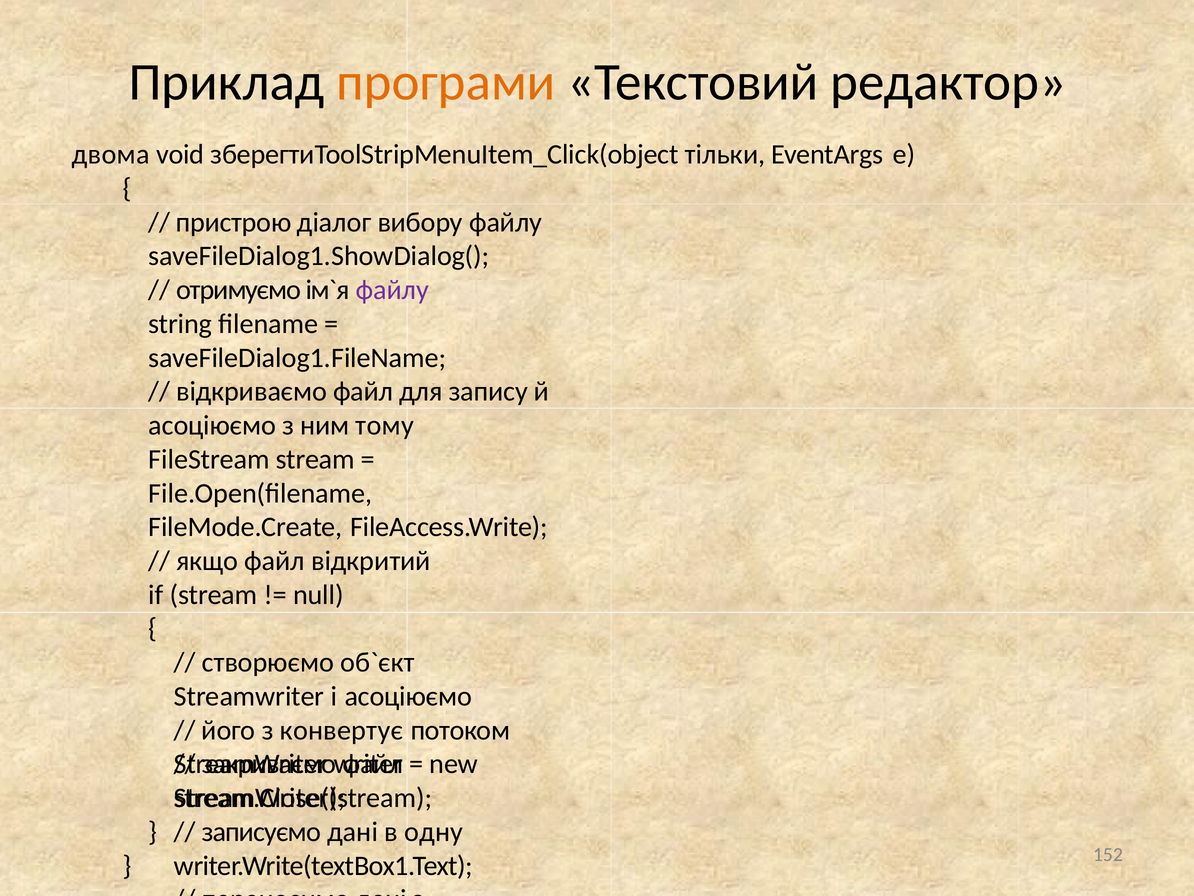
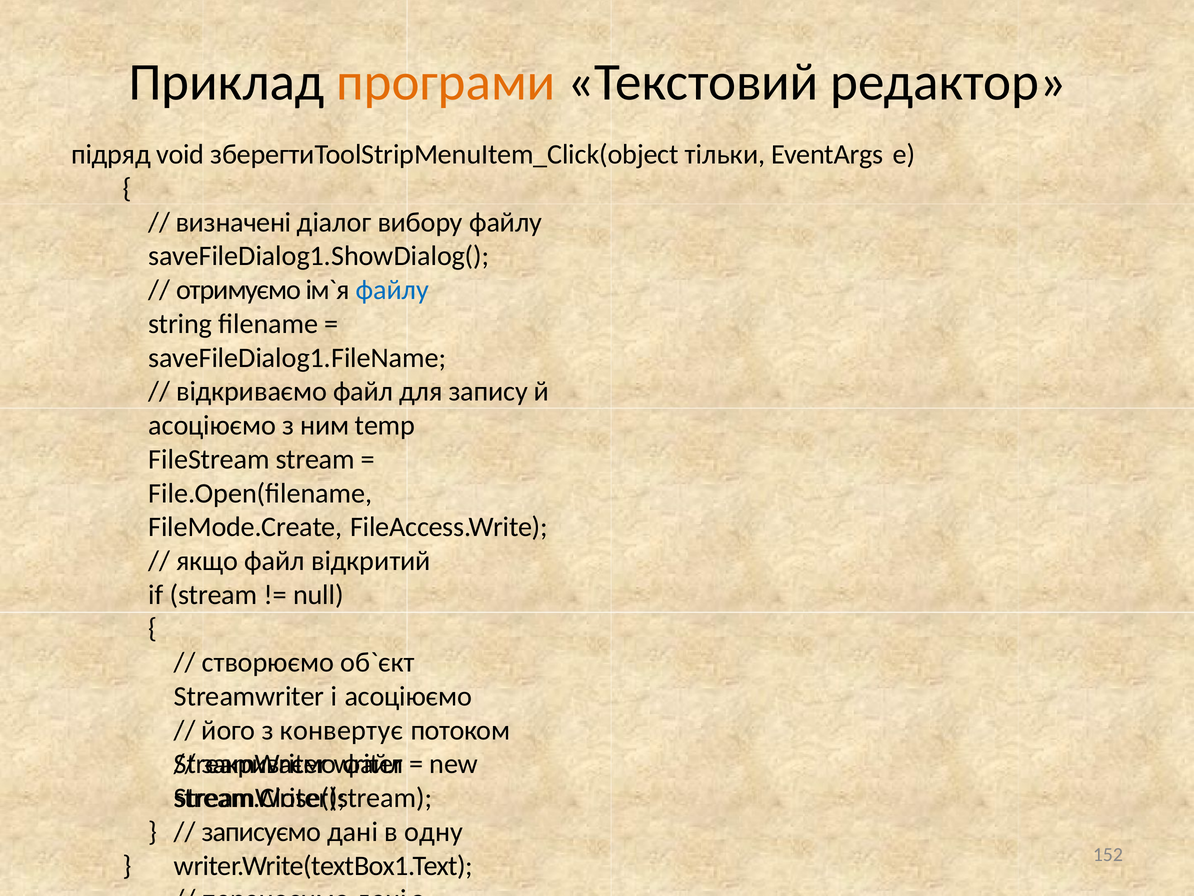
двома: двома -> підряд (111, 154)
пристрою: пристрою -> визначені (234, 222)
файлу colour: purple -> blue (392, 290)
тому: тому -> temp (385, 425)
